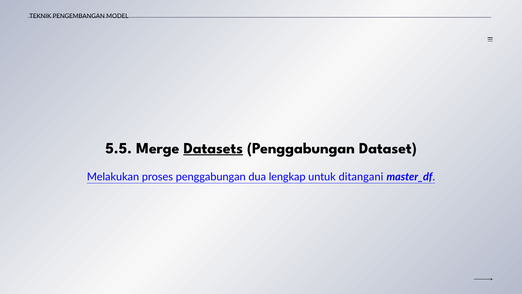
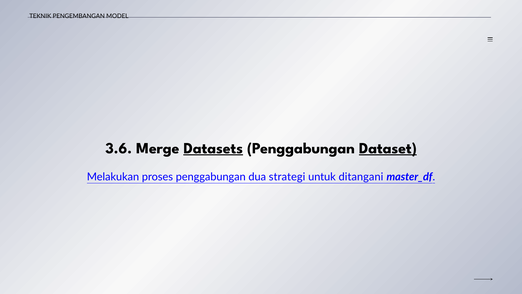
5.5: 5.5 -> 3.6 (119, 148)
Dataset underline: none -> present (388, 148)
lengkap: lengkap -> strategi (287, 177)
